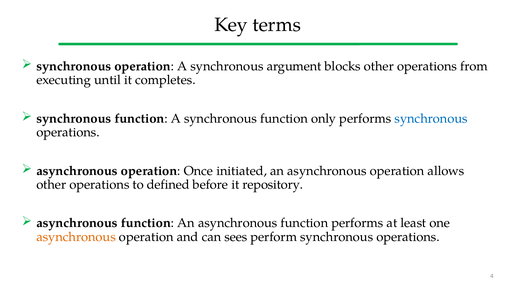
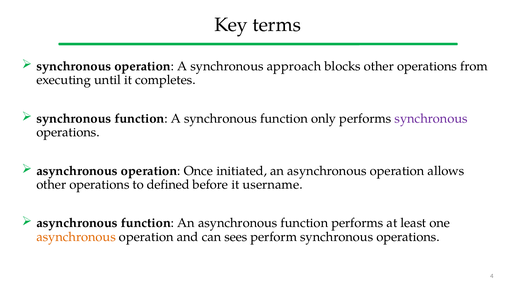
argument: argument -> approach (294, 66)
synchronous colour: blue -> purple (431, 119)
repository: repository -> username (273, 185)
